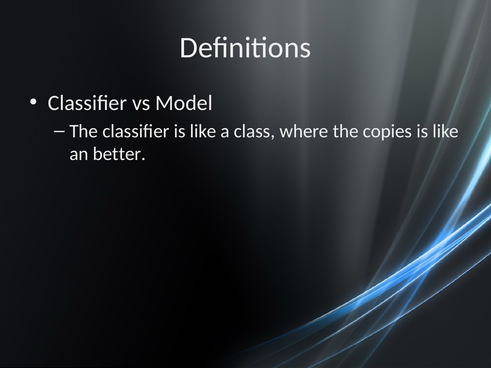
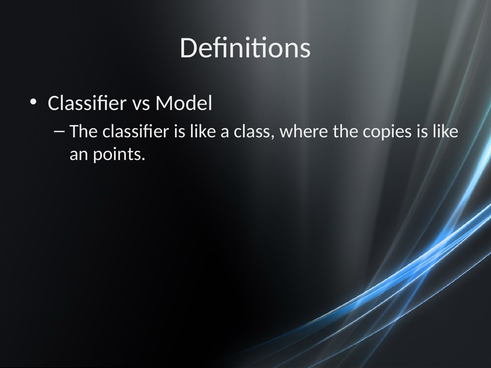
better: better -> points (119, 154)
